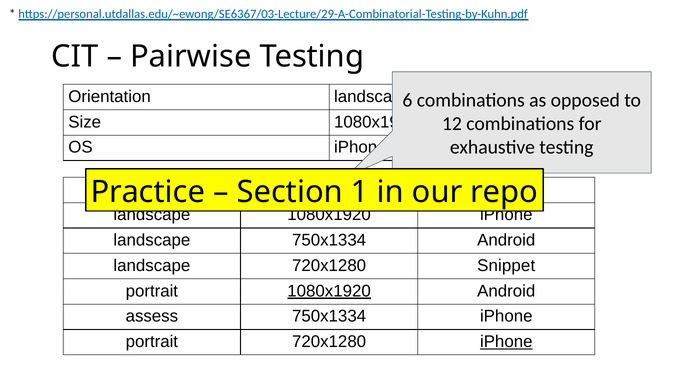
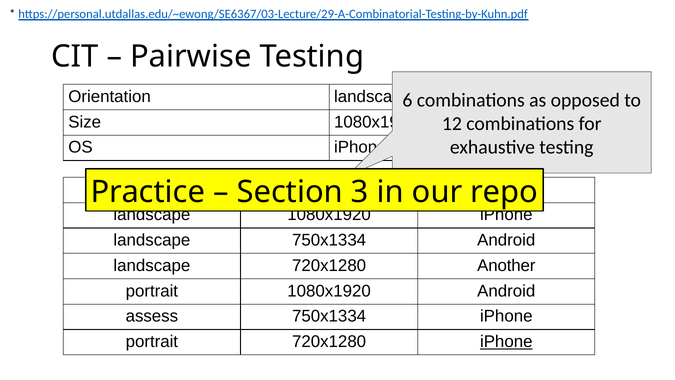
1: 1 -> 3 (360, 192)
Snippet: Snippet -> Another (506, 265)
1080x1920 underline: present -> none (329, 291)
